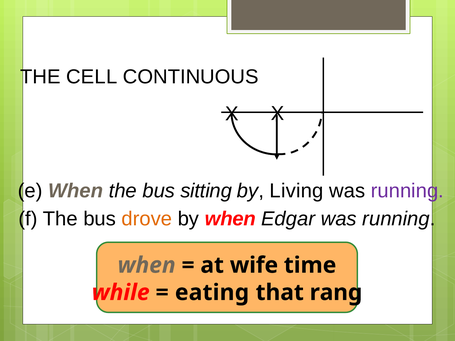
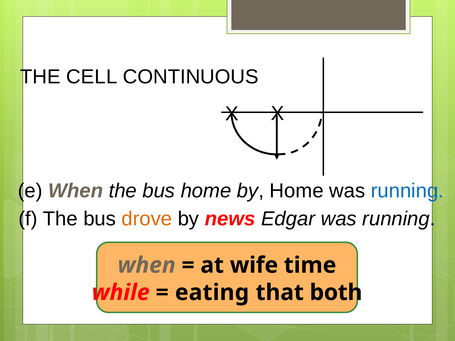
bus sitting: sitting -> home (206, 191)
by Living: Living -> Home (297, 191)
running colour: purple -> blue (407, 191)
by when: when -> news (230, 219)
rang: rang -> both (336, 293)
